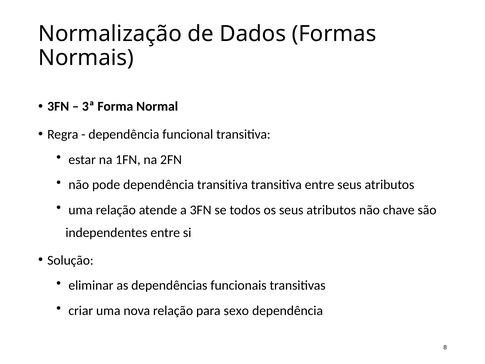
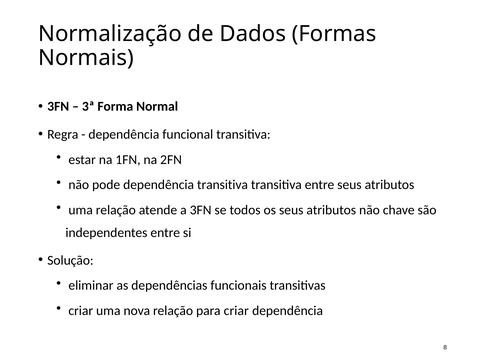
para sexo: sexo -> criar (236, 310)
